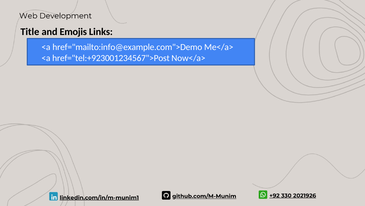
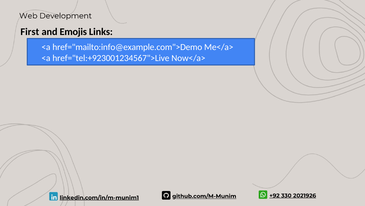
Title: Title -> First (30, 32)
href="tel:+923001234567">Post: href="tel:+923001234567">Post -> href="tel:+923001234567">Live (111, 58)
